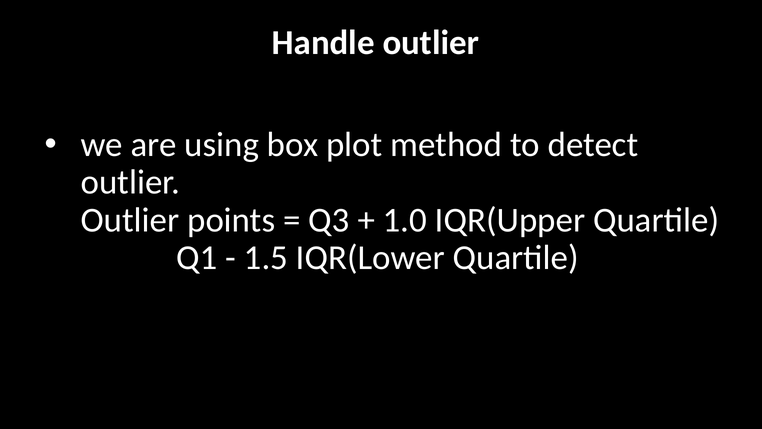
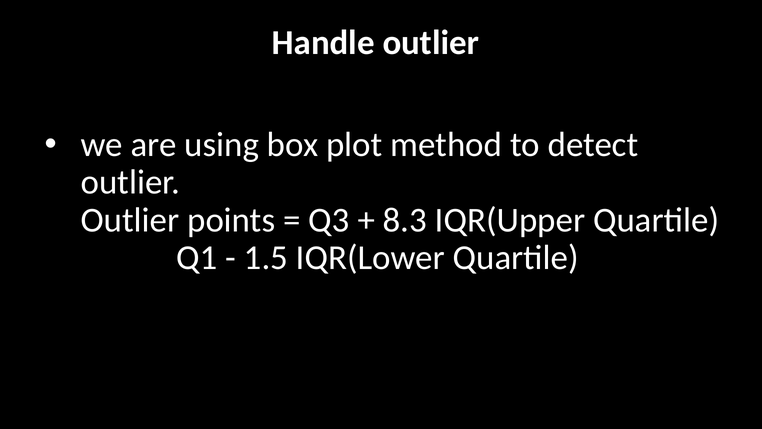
1.0: 1.0 -> 8.3 (405, 220)
